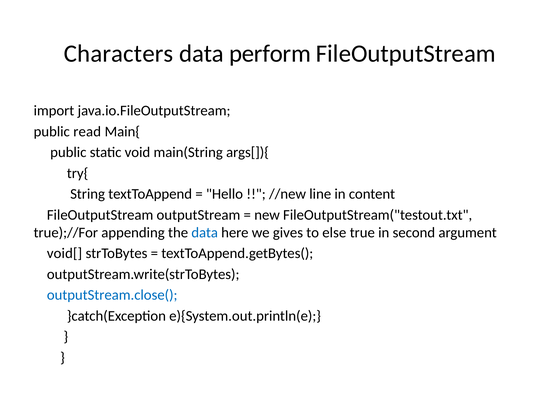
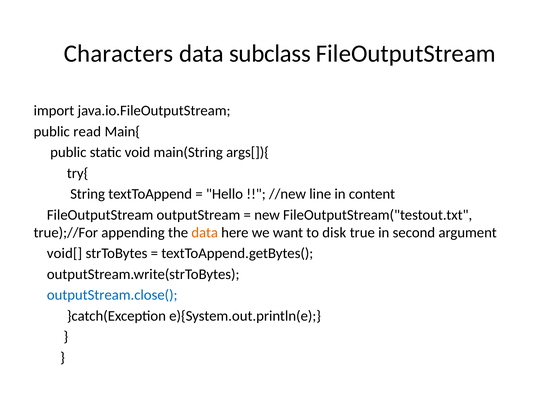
perform: perform -> subclass (270, 54)
data colour: blue -> orange (205, 233)
gives: gives -> want (288, 233)
else: else -> disk (334, 233)
